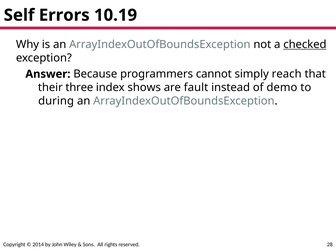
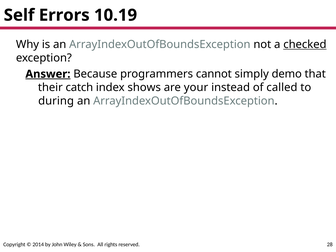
Answer underline: none -> present (48, 74)
reach: reach -> demo (287, 74)
three: three -> catch (79, 87)
fault: fault -> your (196, 87)
demo: demo -> called (282, 87)
